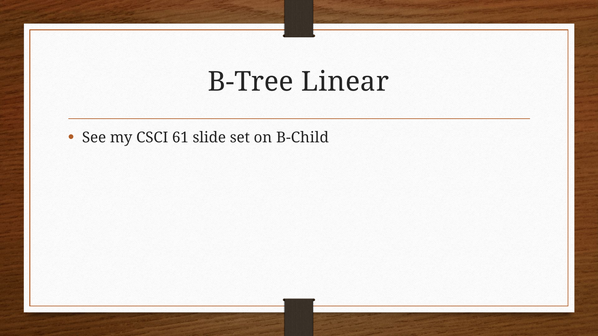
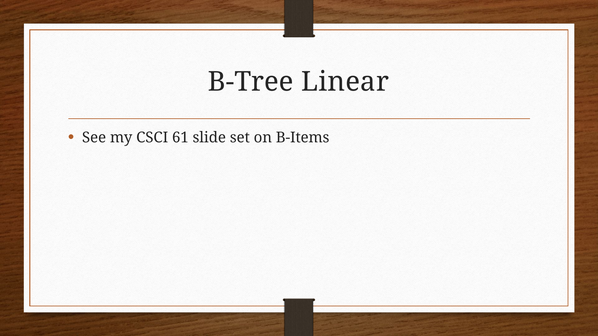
B-Child: B-Child -> B-Items (303, 138)
